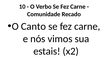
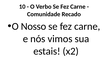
Canto: Canto -> Nosso (34, 26)
